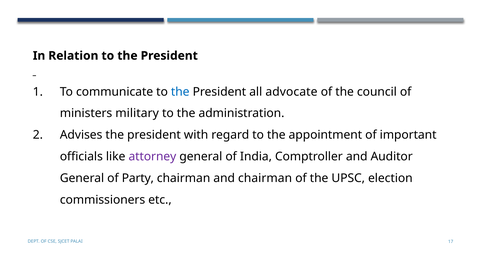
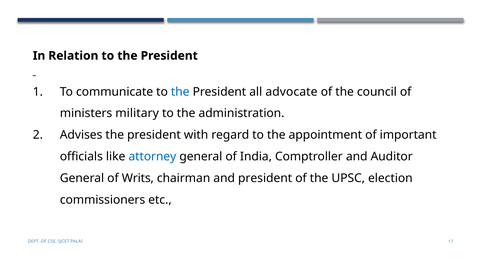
attorney colour: purple -> blue (152, 157)
Party: Party -> Writs (138, 178)
and chairman: chairman -> president (265, 178)
